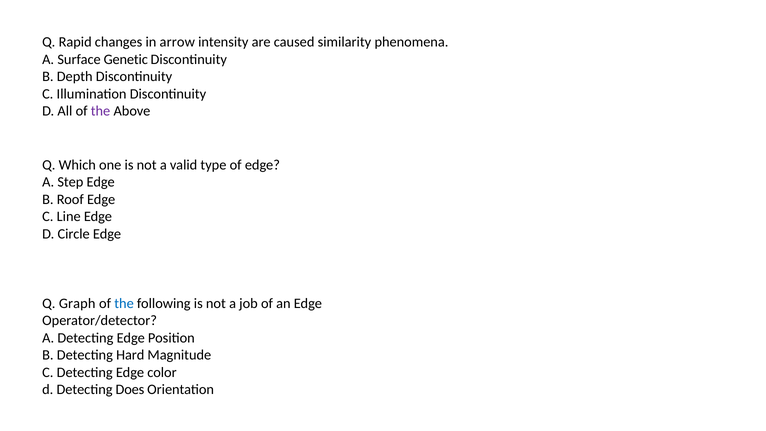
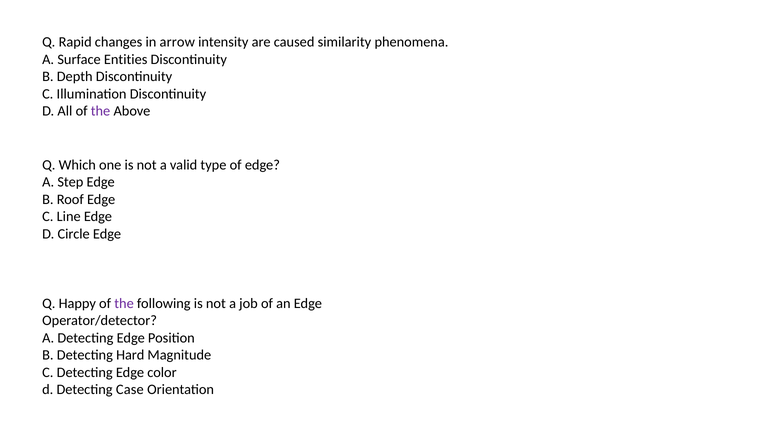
Genetic: Genetic -> Entities (126, 59)
Graph: Graph -> Happy (77, 303)
the colour: blue -> purple (124, 303)
Does: Does -> Case (130, 389)
